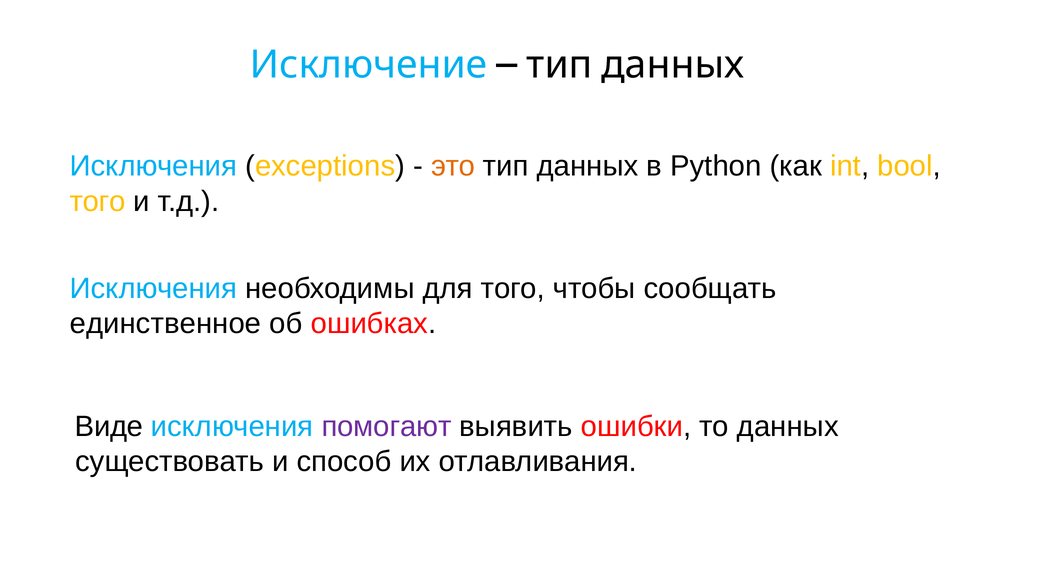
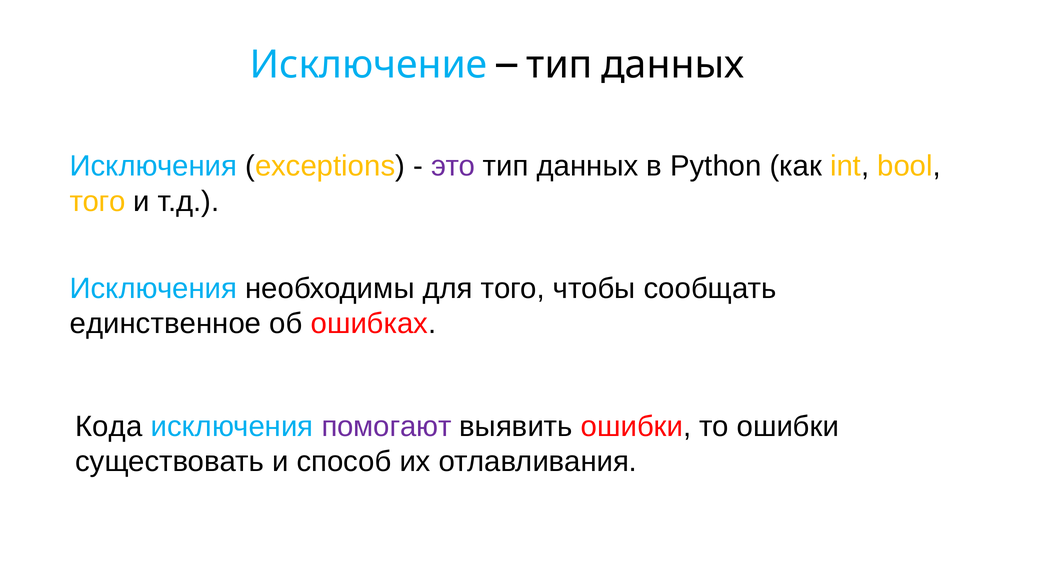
это colour: orange -> purple (453, 166)
Виде: Виде -> Кода (109, 426)
то данных: данных -> ошибки (788, 426)
